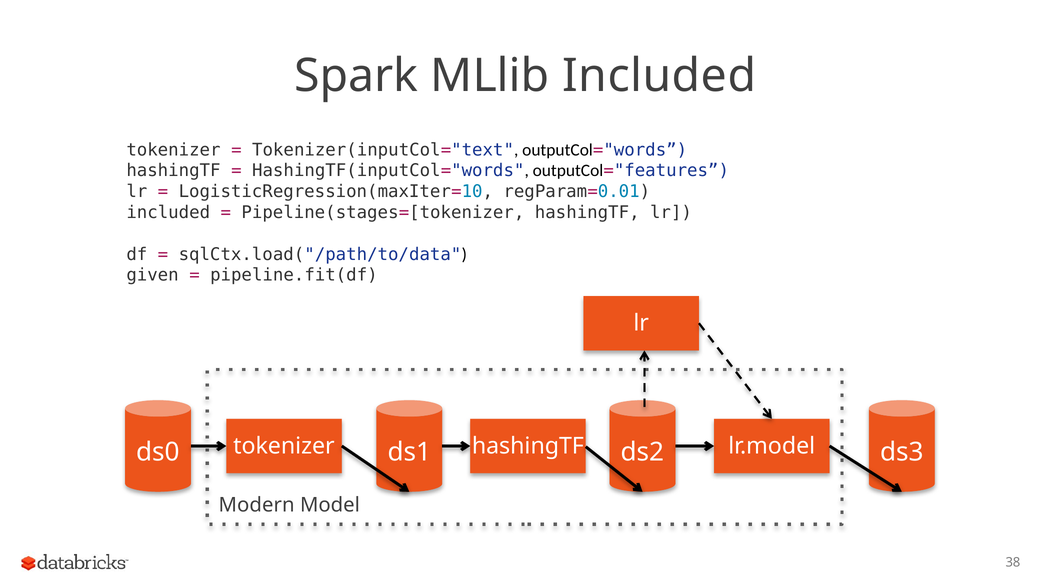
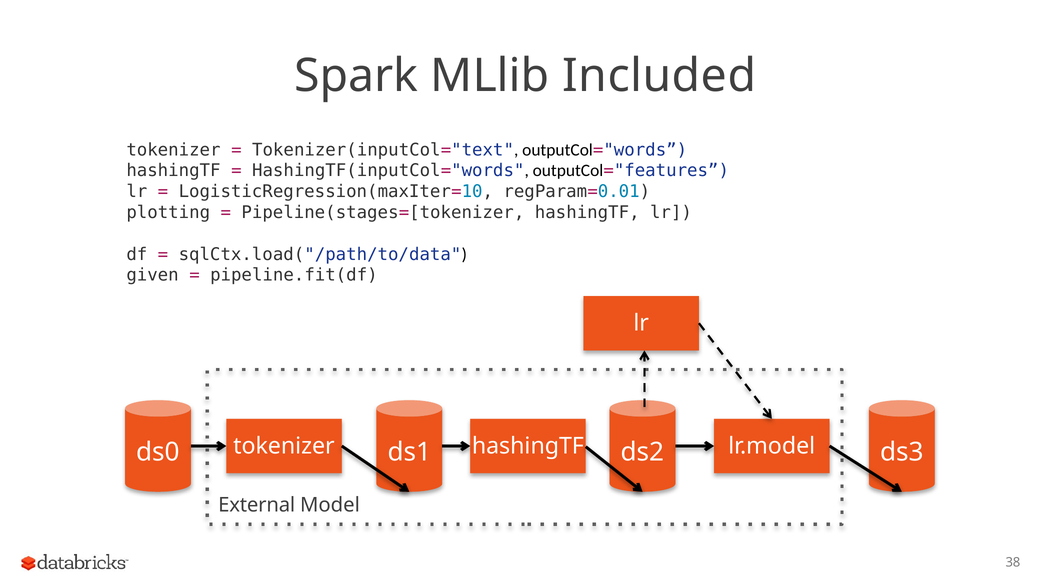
included: included -> plotting (168, 212)
Modern: Modern -> External (257, 505)
